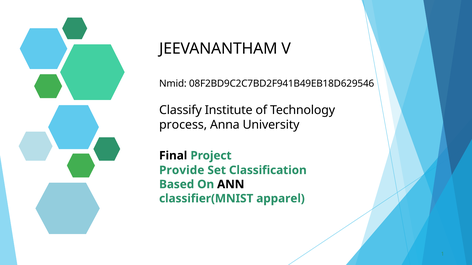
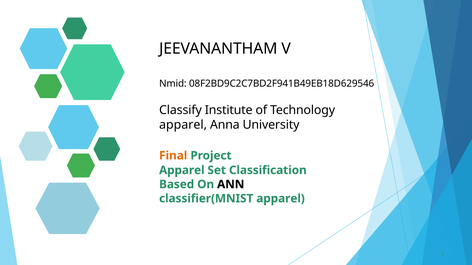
process: process -> apparel (183, 125)
Final colour: black -> orange (173, 156)
Provide: Provide -> Apparel (182, 171)
